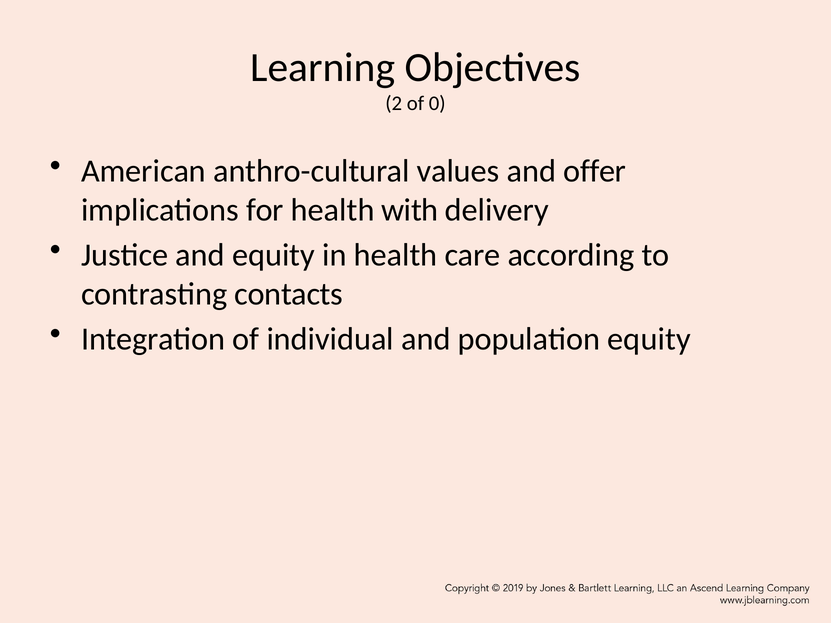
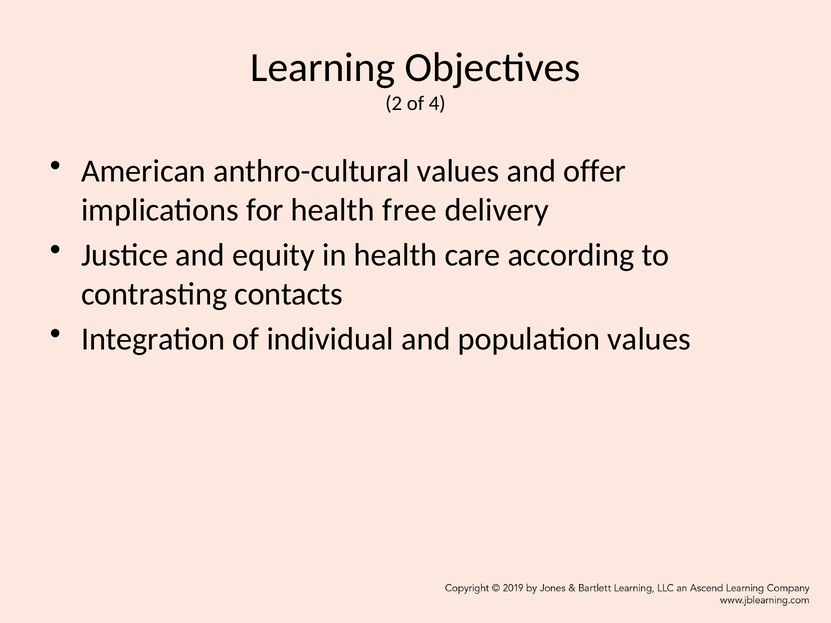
0: 0 -> 4 (437, 103)
with: with -> free (409, 210)
population equity: equity -> values (649, 339)
